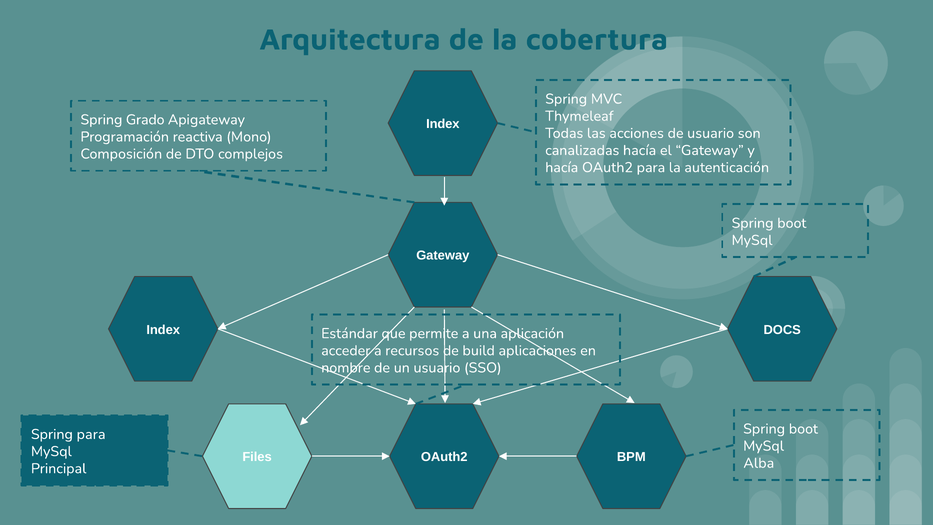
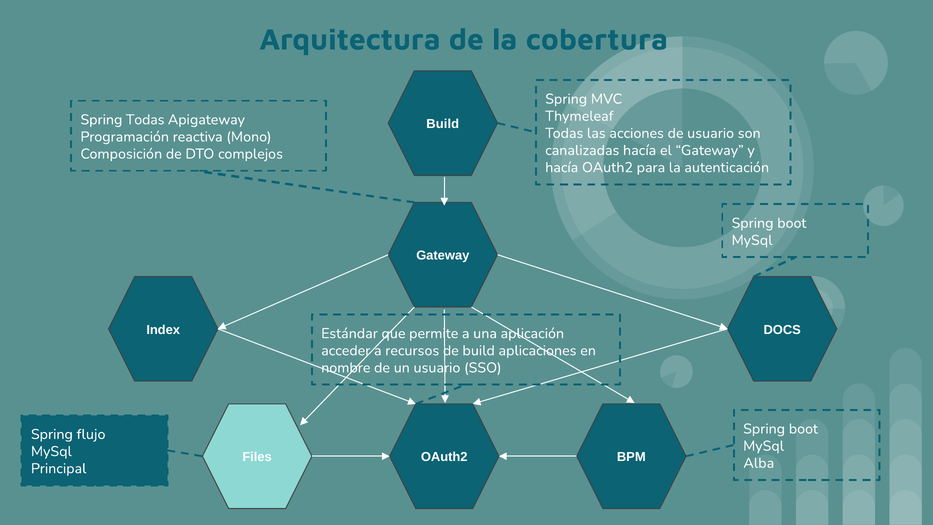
Spring Grado: Grado -> Todas (145, 120)
Index: Index -> Build (443, 124)
Spring para: para -> flujo (91, 434)
